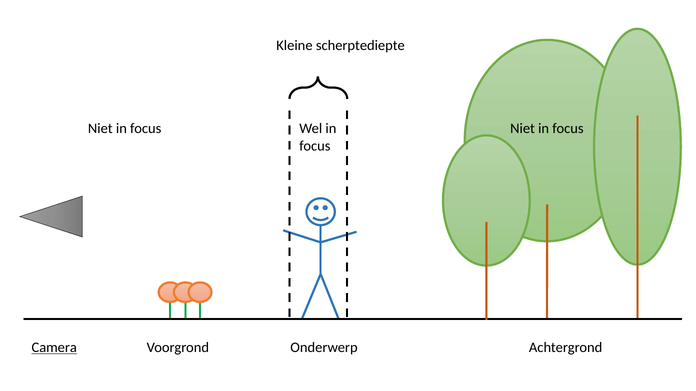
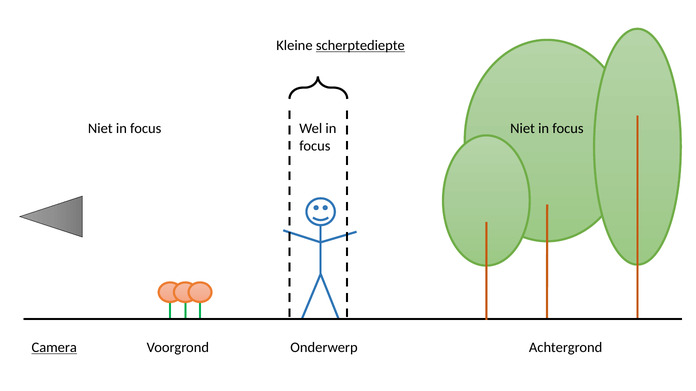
scherptediepte underline: none -> present (360, 46)
